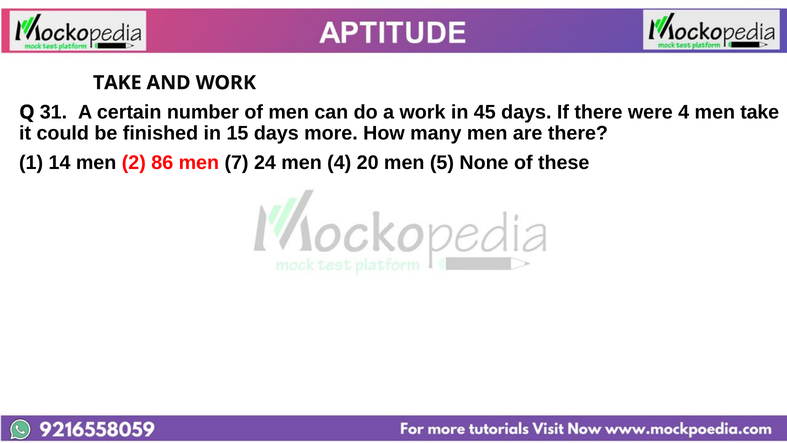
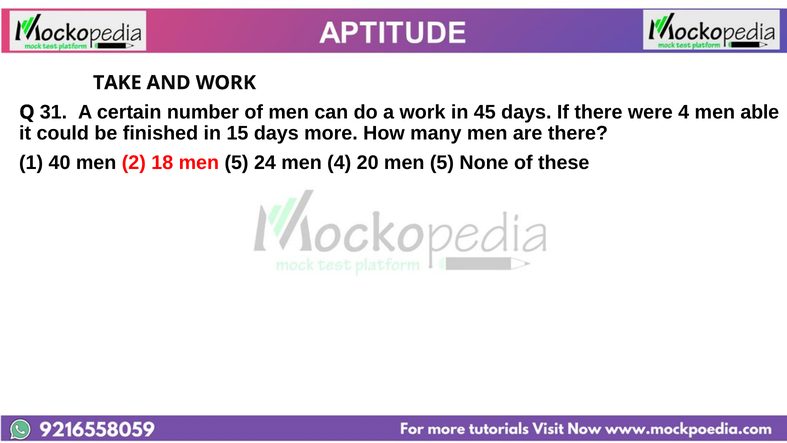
men take: take -> able (760, 112)
14: 14 -> 40 (60, 163)
86: 86 -> 18 (162, 163)
7: 7 -> 5 (237, 163)
